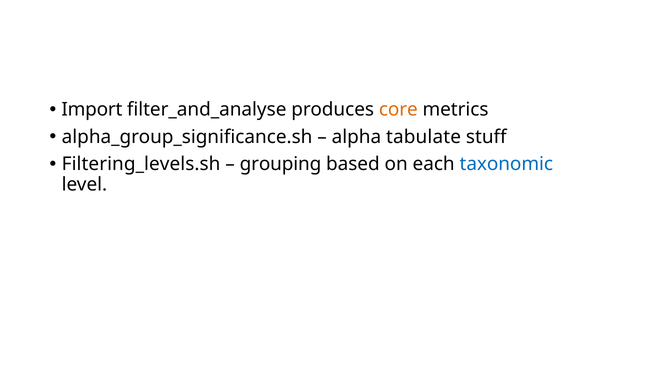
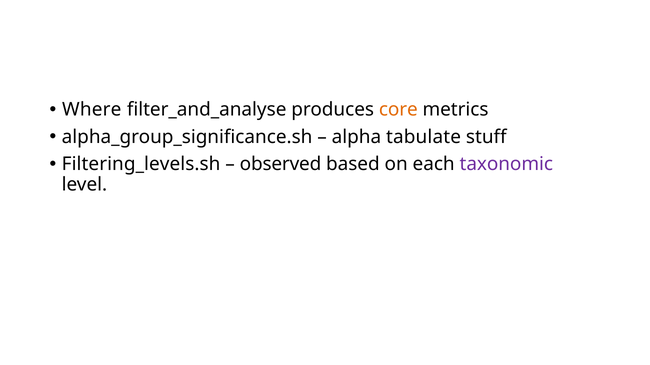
Import: Import -> Where (92, 110)
grouping: grouping -> observed (281, 164)
taxonomic colour: blue -> purple (506, 164)
